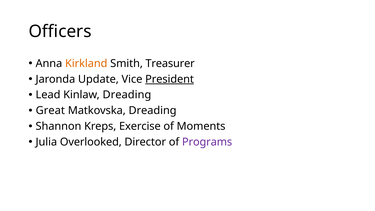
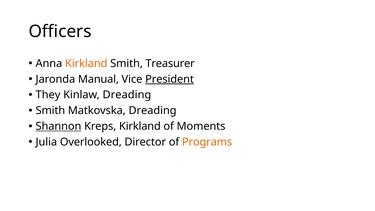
Update: Update -> Manual (98, 79)
Lead: Lead -> They (48, 95)
Great: Great -> Smith (50, 111)
Shannon underline: none -> present (58, 126)
Kreps Exercise: Exercise -> Kirkland (140, 126)
Programs colour: purple -> orange (207, 142)
